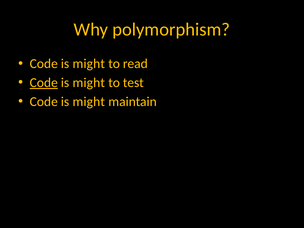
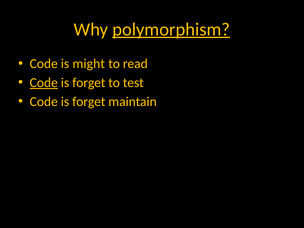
polymorphism underline: none -> present (171, 29)
might: might -> forget (89, 83)
might: might -> forget (89, 102)
